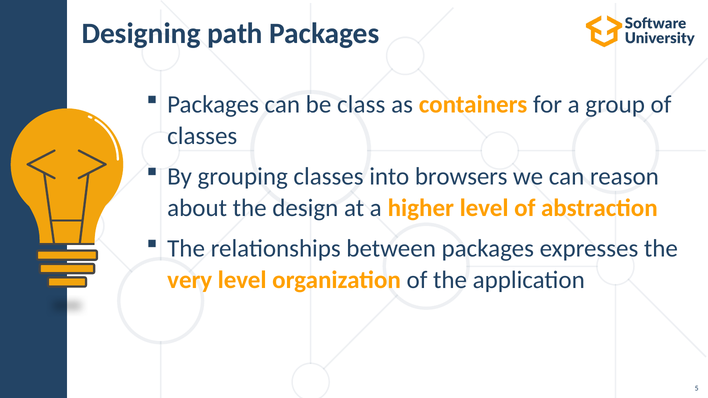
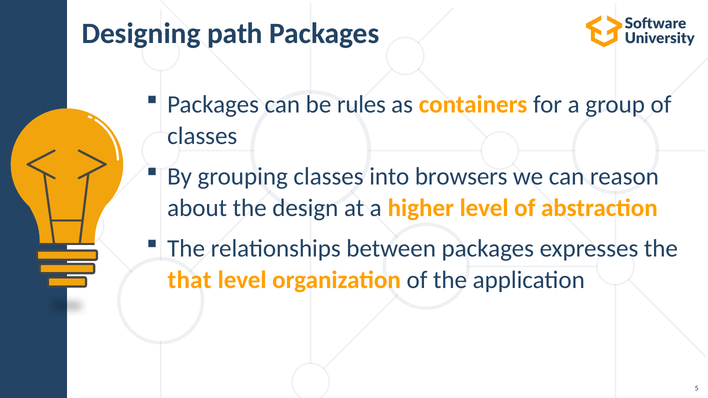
class: class -> rules (361, 105)
very: very -> that (190, 280)
